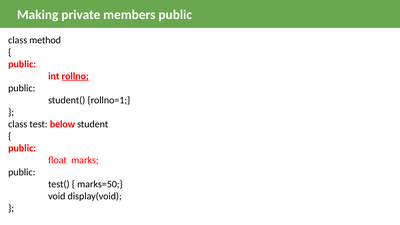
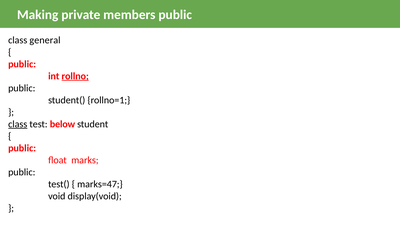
method: method -> general (45, 40)
class underline: none -> present (18, 124)
marks=50: marks=50 -> marks=47 (100, 184)
